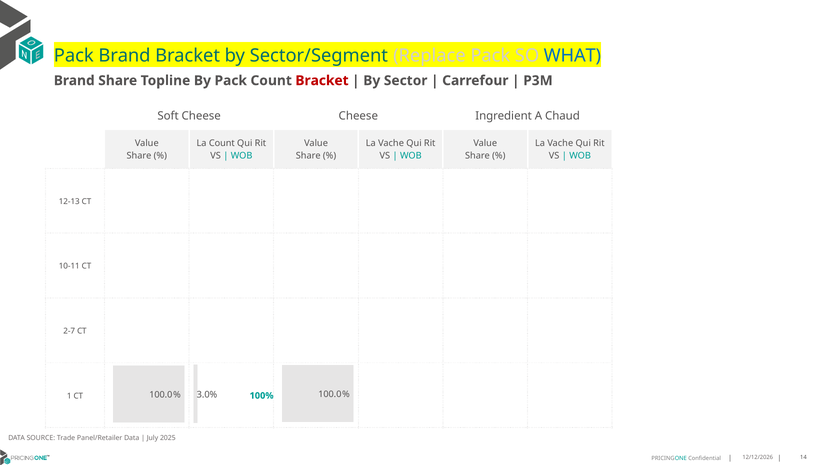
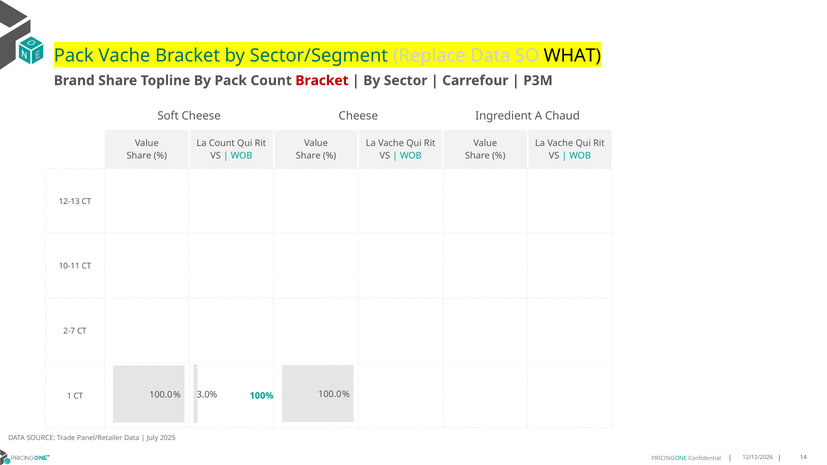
Pack Brand: Brand -> Vache (124, 56)
Replace Pack: Pack -> Data (490, 56)
WHAT colour: blue -> black (572, 56)
